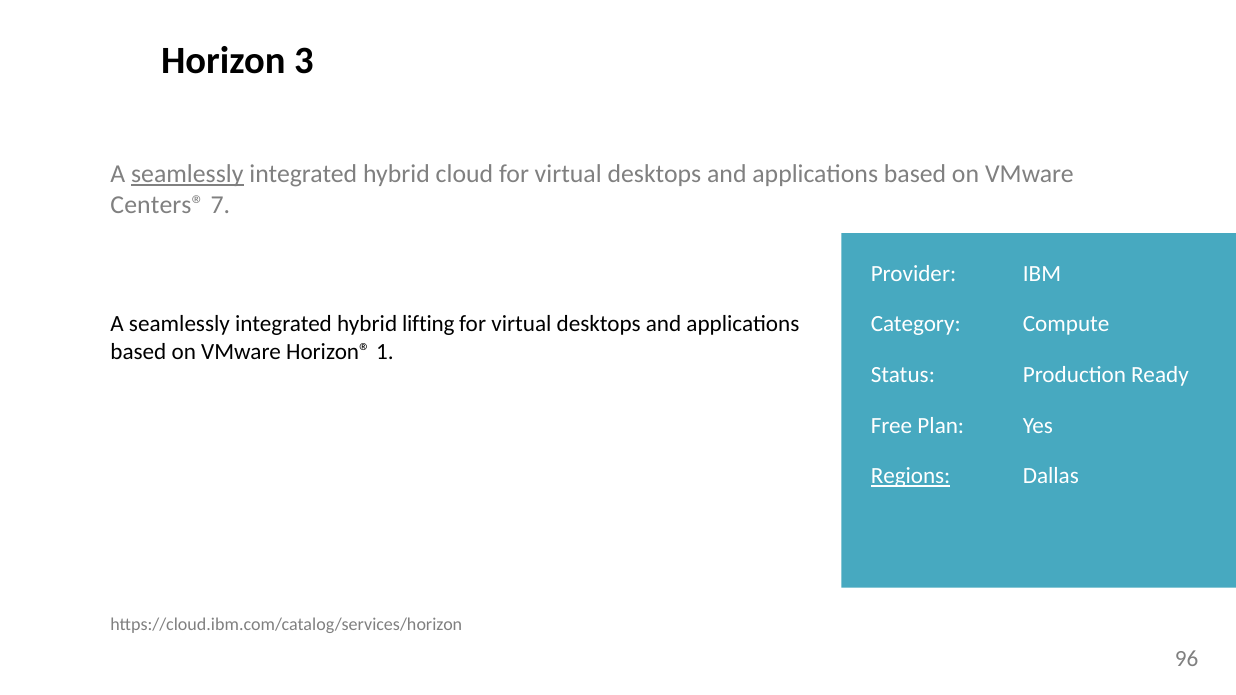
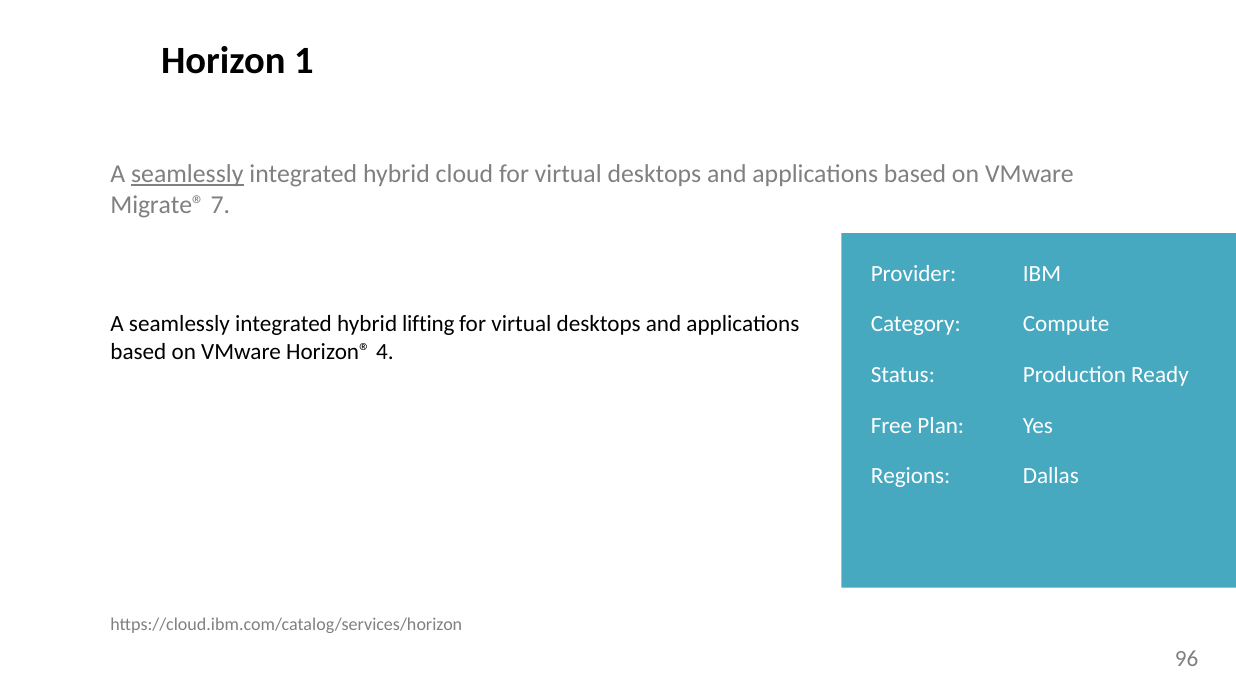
3: 3 -> 1 (304, 61)
Centers®: Centers® -> Migrate® (158, 205)
1: 1 -> 4 (385, 352)
Regions underline: present -> none (911, 476)
